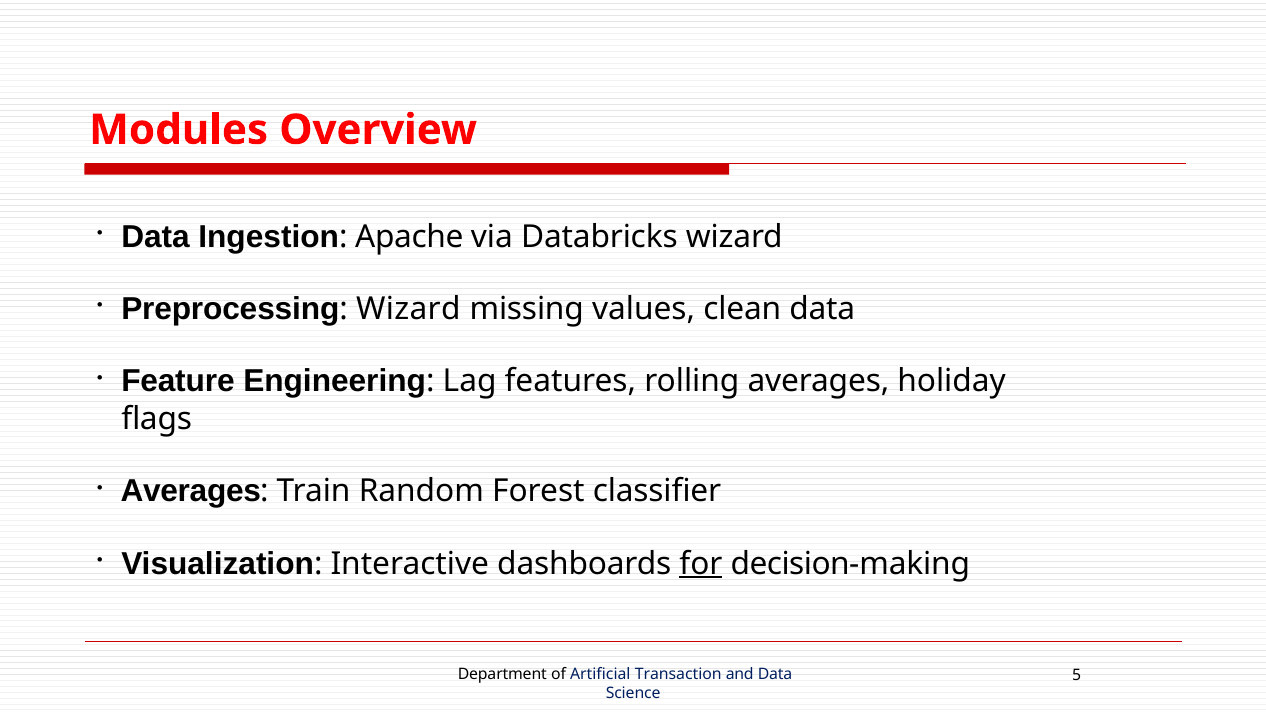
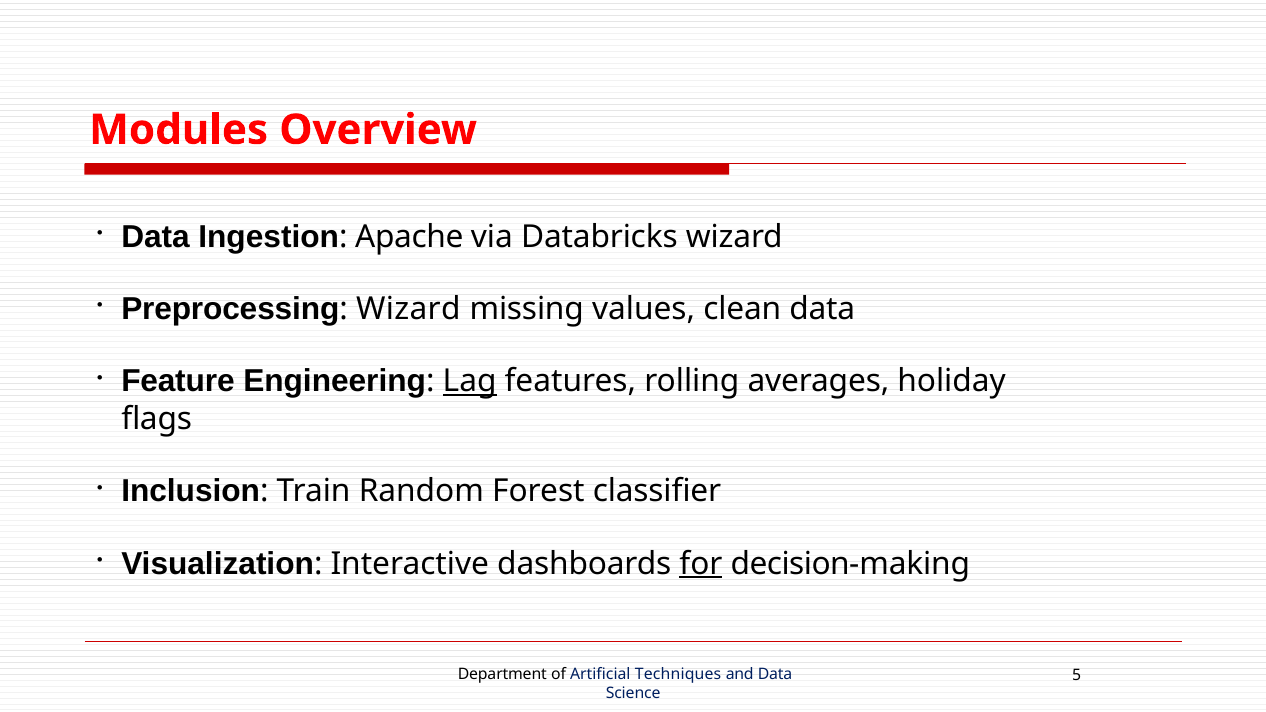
Lag underline: none -> present (470, 381)
Averages: Averages -> Inclusion (191, 492)
Transaction: Transaction -> Techniques (678, 674)
